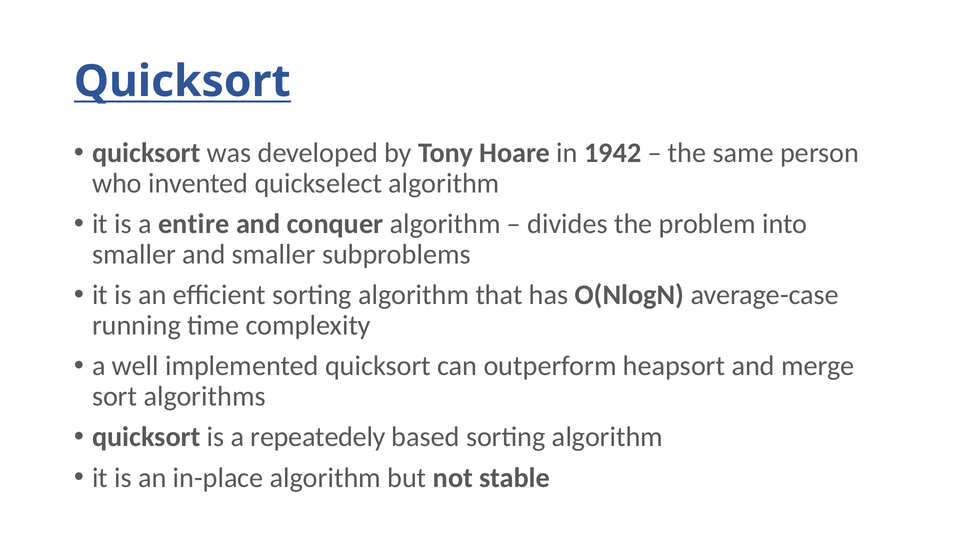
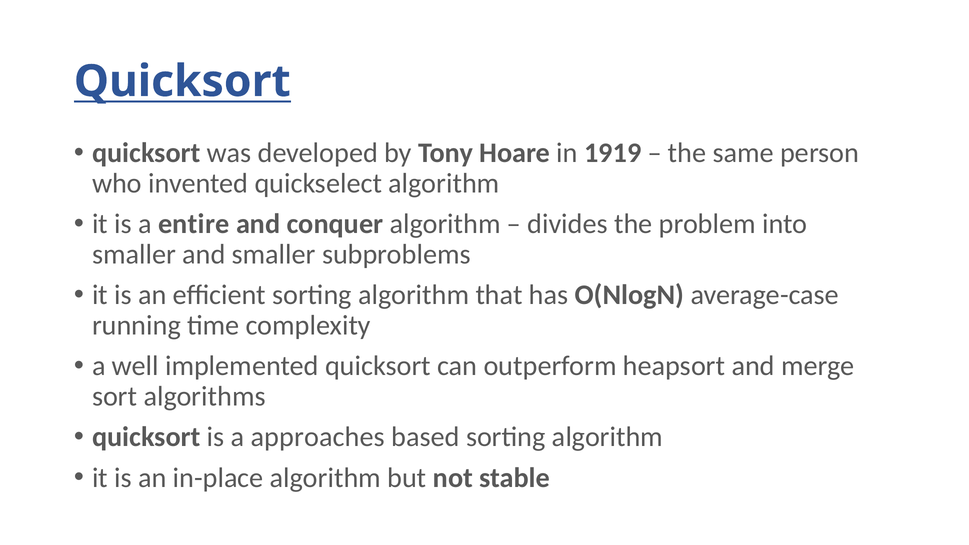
1942: 1942 -> 1919 (613, 153)
repeatedely: repeatedely -> approaches (318, 437)
